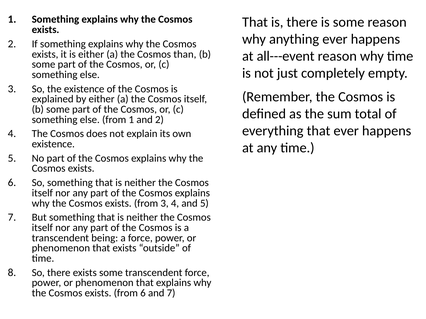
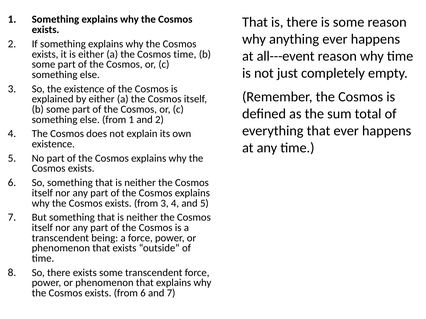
Cosmos than: than -> time (185, 54)
